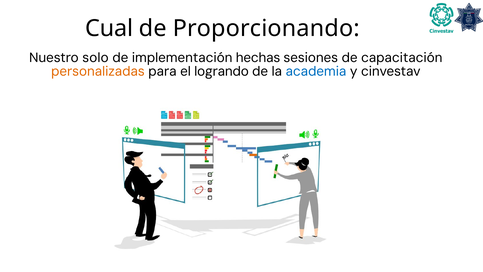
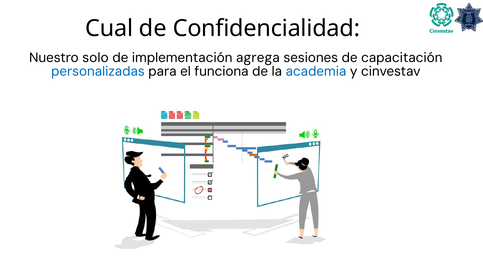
Proporcionando: Proporcionando -> Confidencialidad (266, 28)
hechas: hechas -> agrega (258, 58)
personalizadas colour: orange -> blue (98, 71)
logrando: logrando -> funciona (221, 71)
